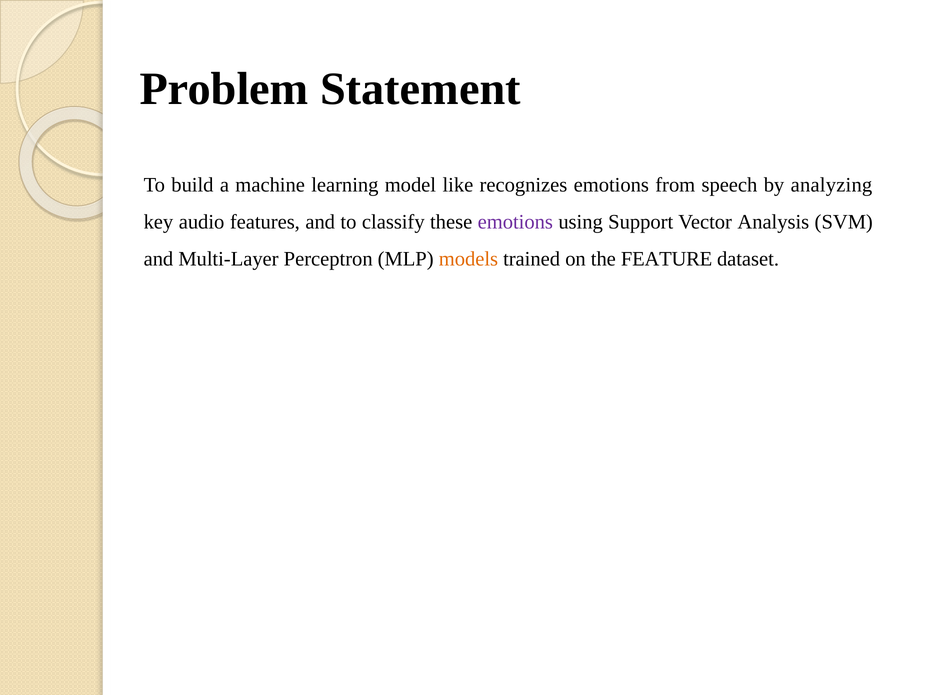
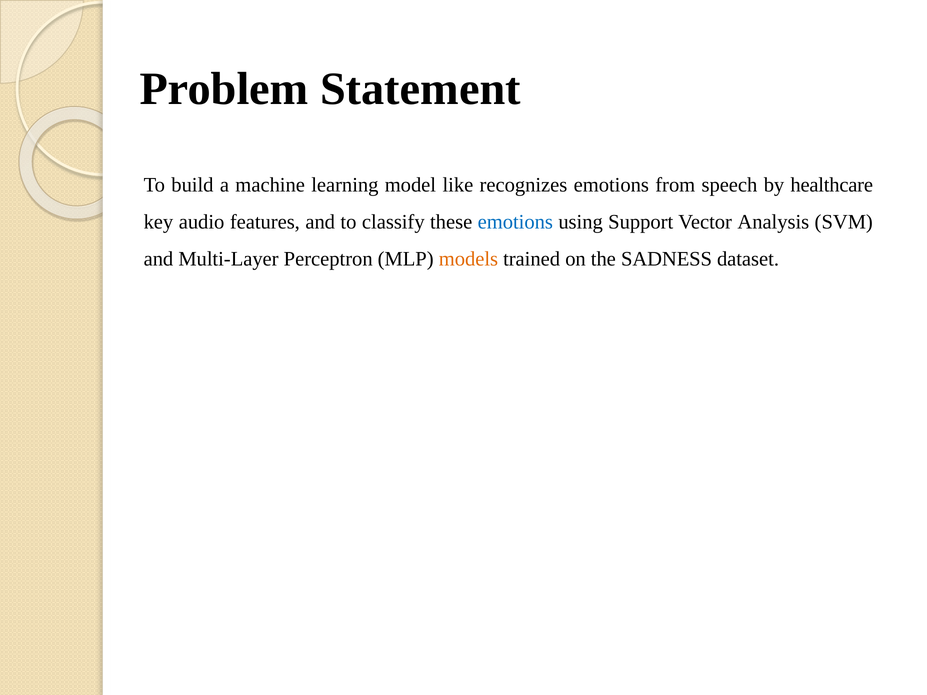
analyzing: analyzing -> healthcare (832, 185)
emotions colour: purple -> blue (515, 222)
FEATURE: FEATURE -> SADNESS (667, 259)
